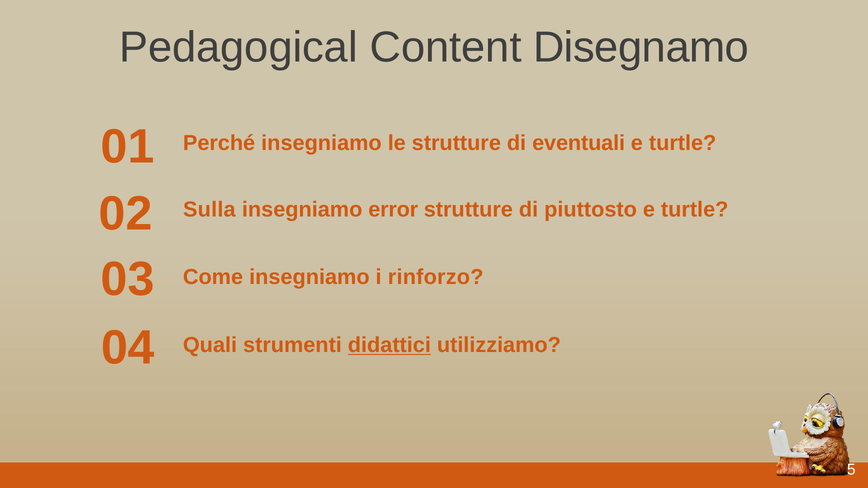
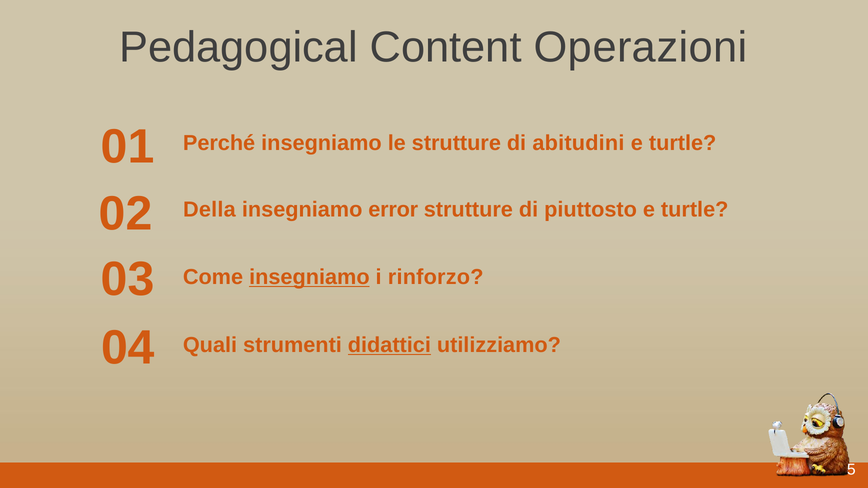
Disegnamo: Disegnamo -> Operazioni (641, 47)
eventuali: eventuali -> abitudini (578, 143)
Sulla: Sulla -> Della (209, 209)
insegniamo underline: none -> present (309, 277)
